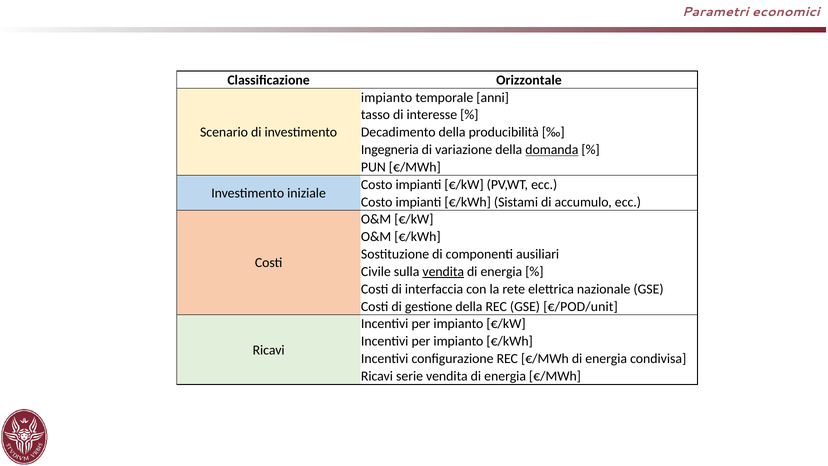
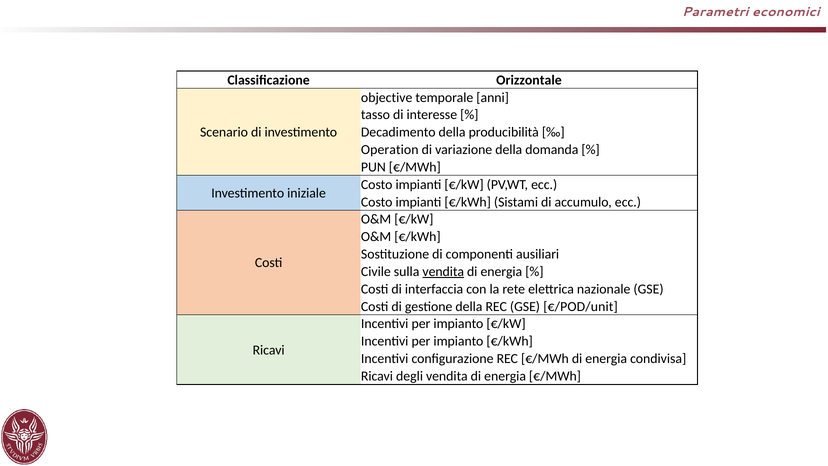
impianto: impianto -> objective (387, 97)
Ingegneria: Ingegneria -> Operation (390, 150)
domanda underline: present -> none (552, 150)
serie: serie -> degli (410, 376)
